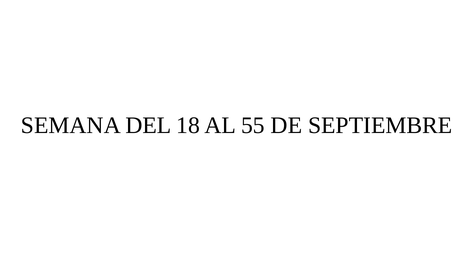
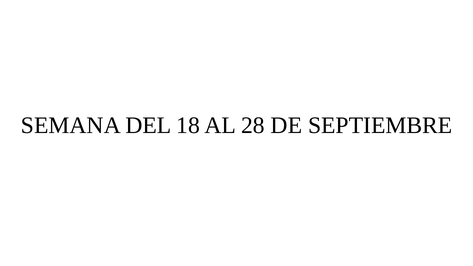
55: 55 -> 28 (253, 125)
